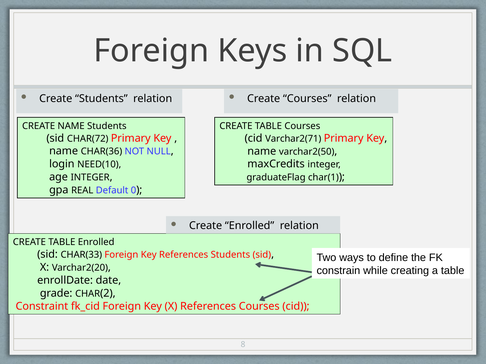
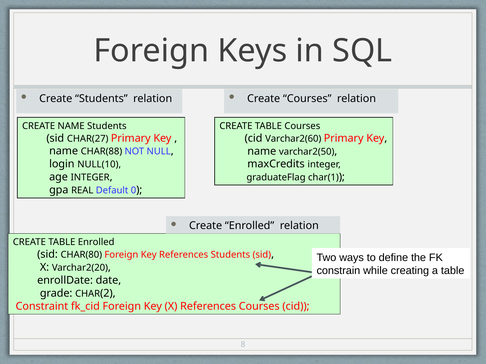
CHAR(72: CHAR(72 -> CHAR(27 (88, 139)
Varchar2(71: Varchar2(71 -> Varchar2(60 (293, 139)
CHAR(36: CHAR(36 -> CHAR(88 (101, 152)
NEED(10: NEED(10 -> NULL(10 (99, 165)
CHAR(33: CHAR(33 -> CHAR(80 (81, 255)
